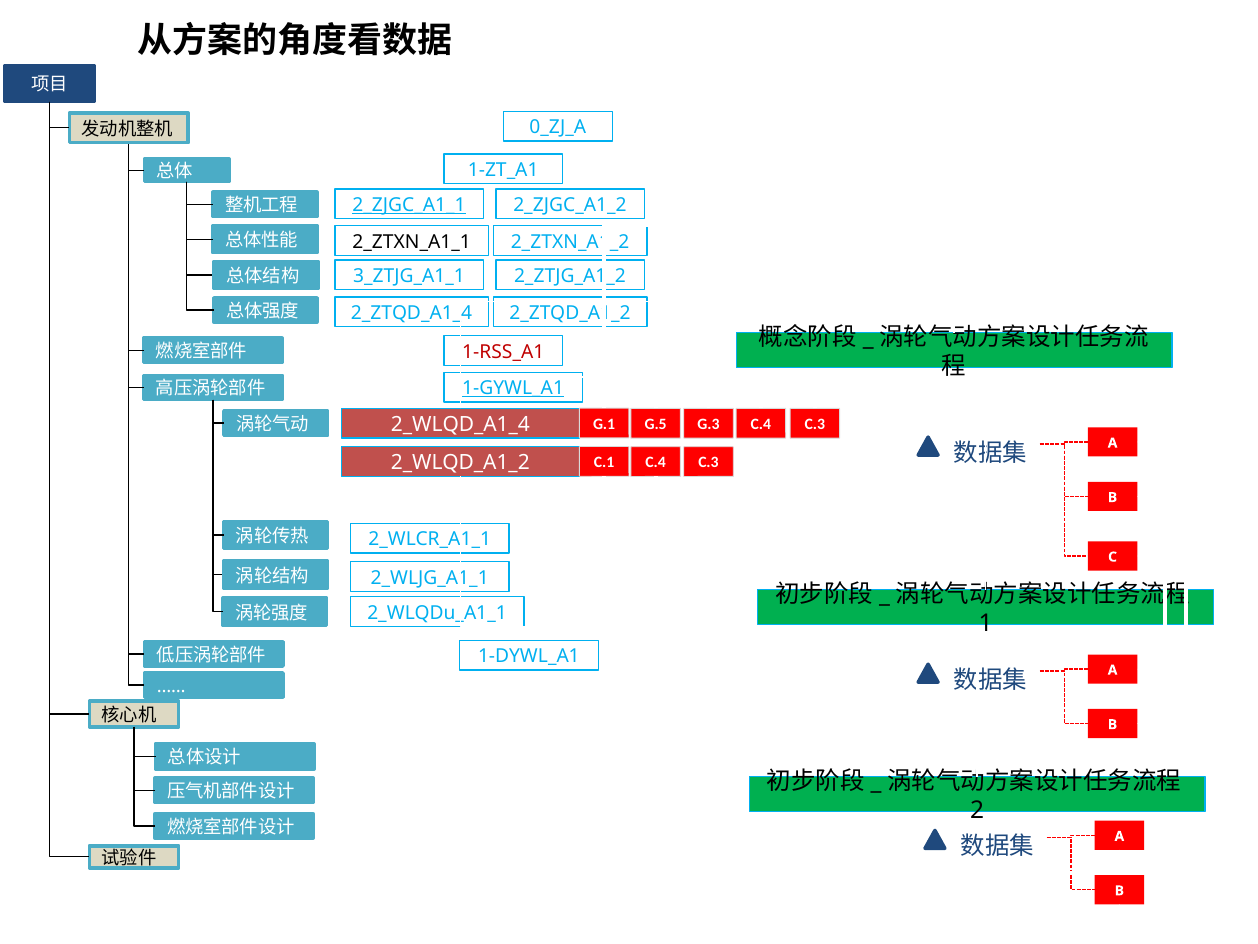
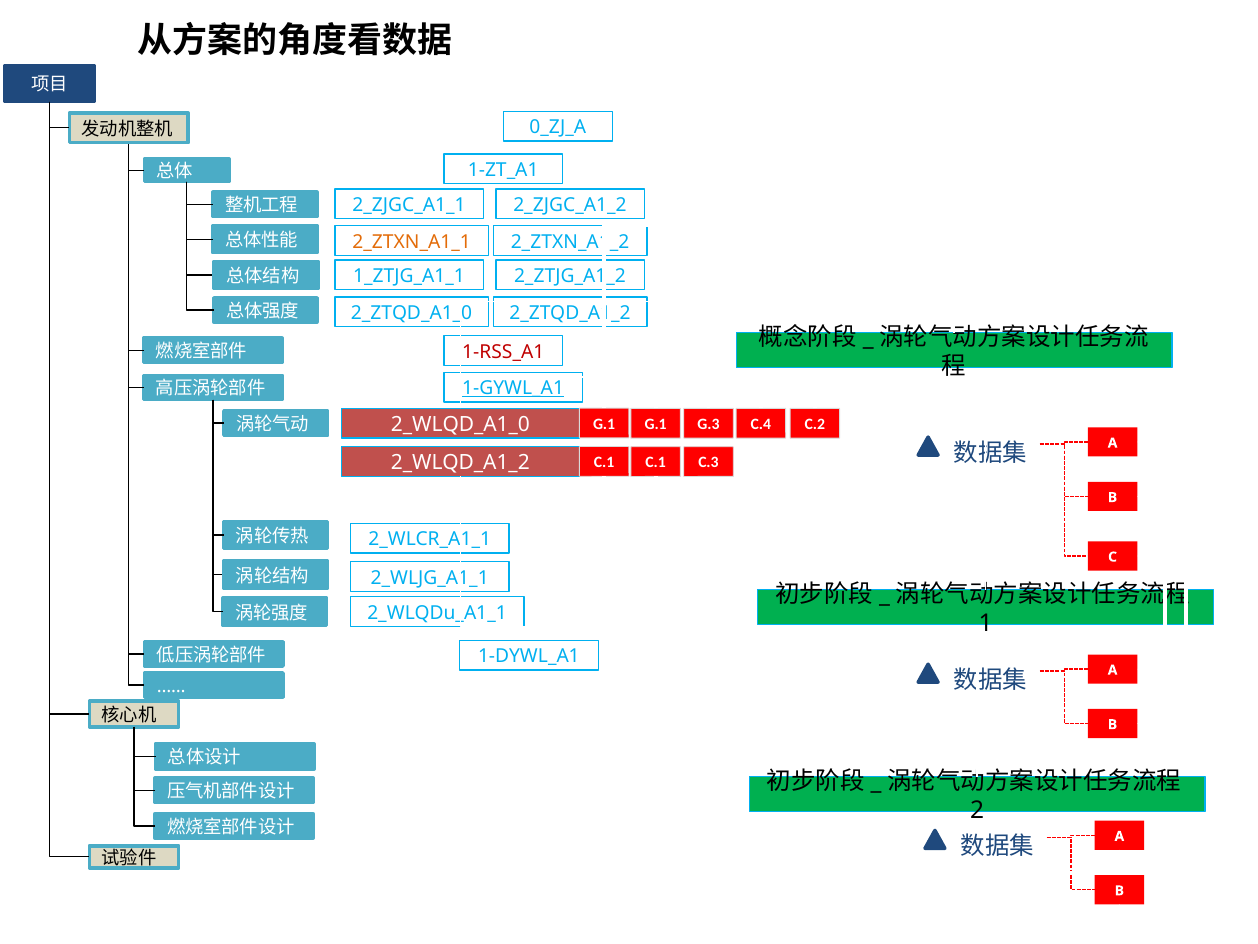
2_ZJGC_A1_1 underline: present -> none (409, 205)
2_ZTXN_A1_1 colour: black -> orange (412, 242)
3_ZTJG_A1_1: 3_ZTJG_A1_1 -> 1_ZTJG_A1_1 (409, 276)
2_ZTQD_A1_4: 2_ZTQD_A1_4 -> 2_ZTQD_A1_0 (412, 313)
G.1 G.5: G.5 -> G.1 (656, 424)
G.3 C.4 C.3: C.3 -> C.2 (815, 424)
2_WLQD_A1_4: 2_WLQD_A1_4 -> 2_WLQD_A1_0 (460, 424)
C.1 C.4: C.4 -> C.1 (656, 462)
